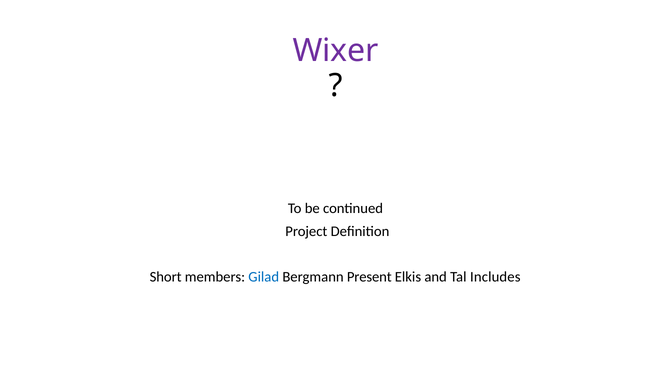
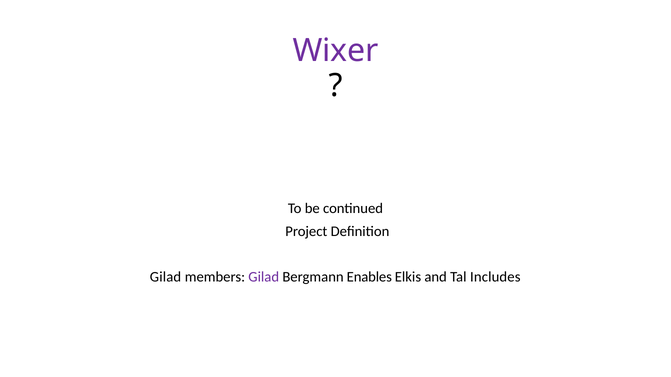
Short: Short -> Gilad (166, 277)
Gilad colour: blue -> purple (264, 277)
Present: Present -> Enables (369, 277)
